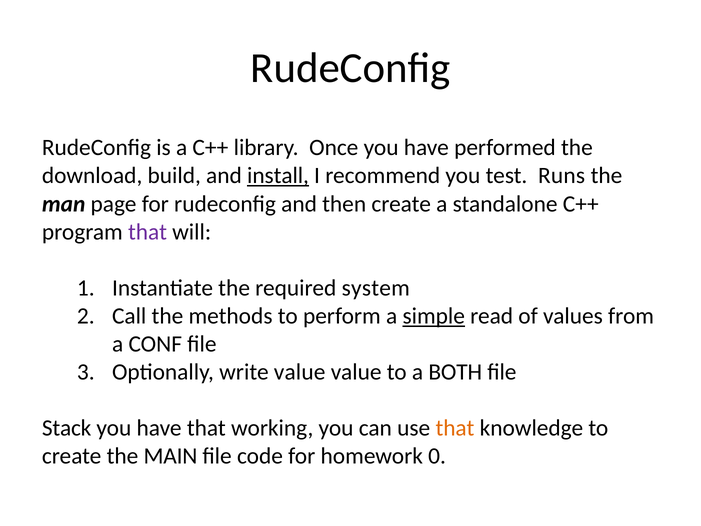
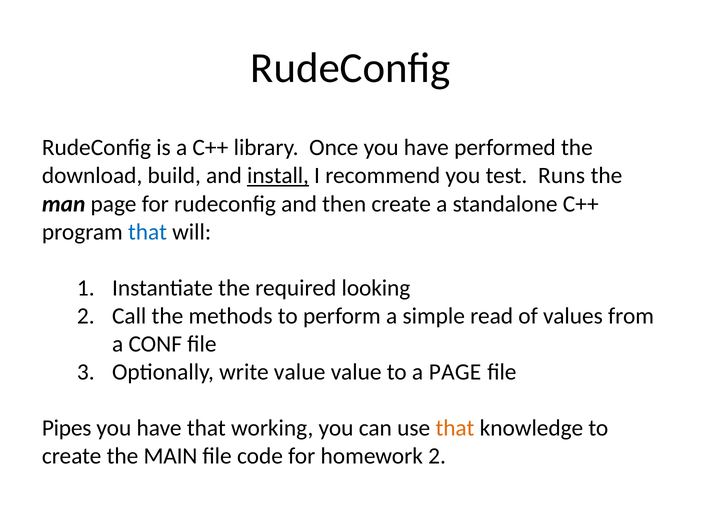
that colour: purple -> blue (147, 232)
system: system -> looking (376, 288)
simple underline: present -> none (434, 316)
a BOTH: BOTH -> PAGE (455, 372)
Stack: Stack -> Pipes (67, 428)
homework 0: 0 -> 2 (437, 456)
